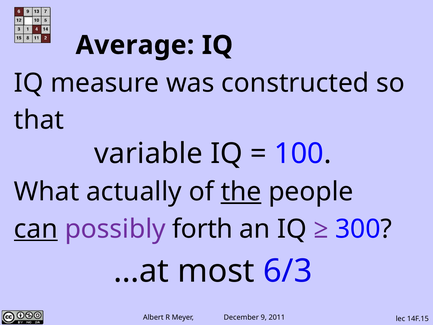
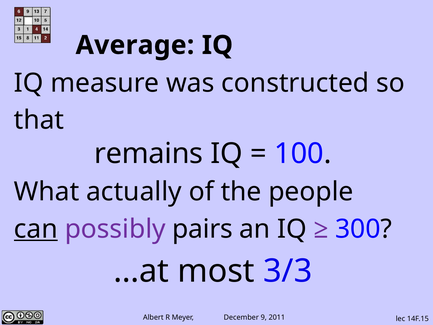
variable: variable -> remains (149, 153)
the underline: present -> none (241, 192)
forth: forth -> pairs (203, 229)
6/3: 6/3 -> 3/3 (288, 271)
